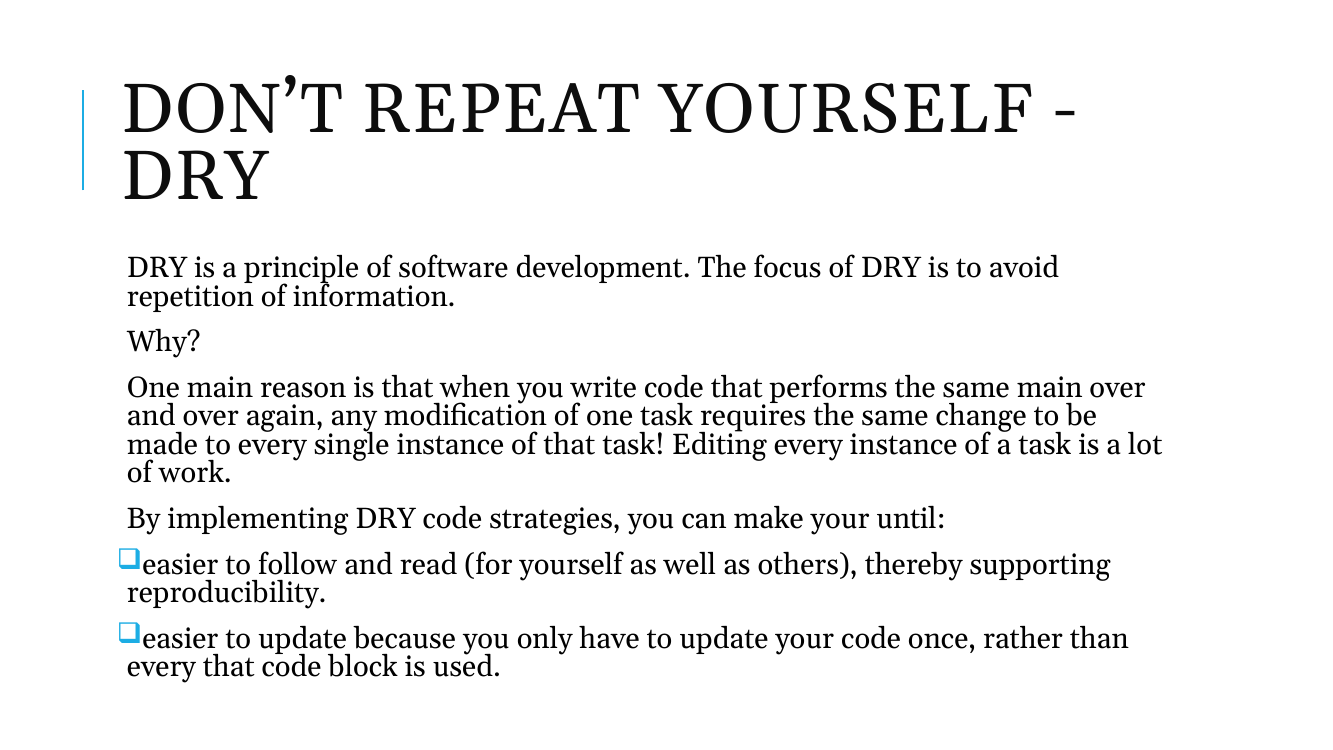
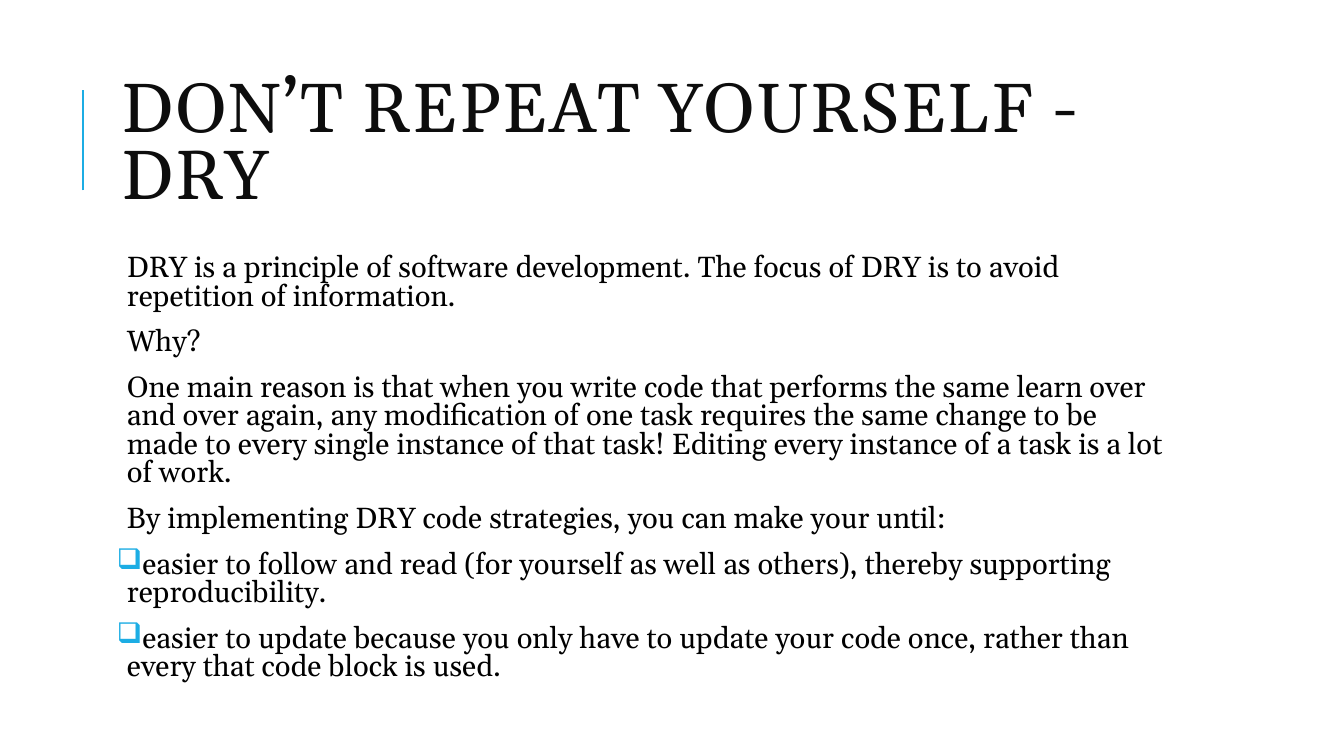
same main: main -> learn (1050, 388)
